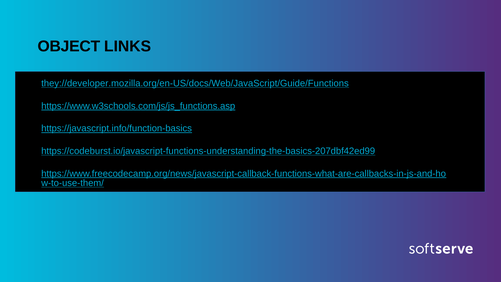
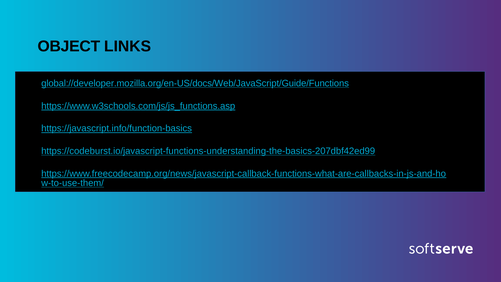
they://developer.mozilla.org/en-US/docs/Web/JavaScript/Guide/Functions: they://developer.mozilla.org/en-US/docs/Web/JavaScript/Guide/Functions -> global://developer.mozilla.org/en-US/docs/Web/JavaScript/Guide/Functions (195, 83)
